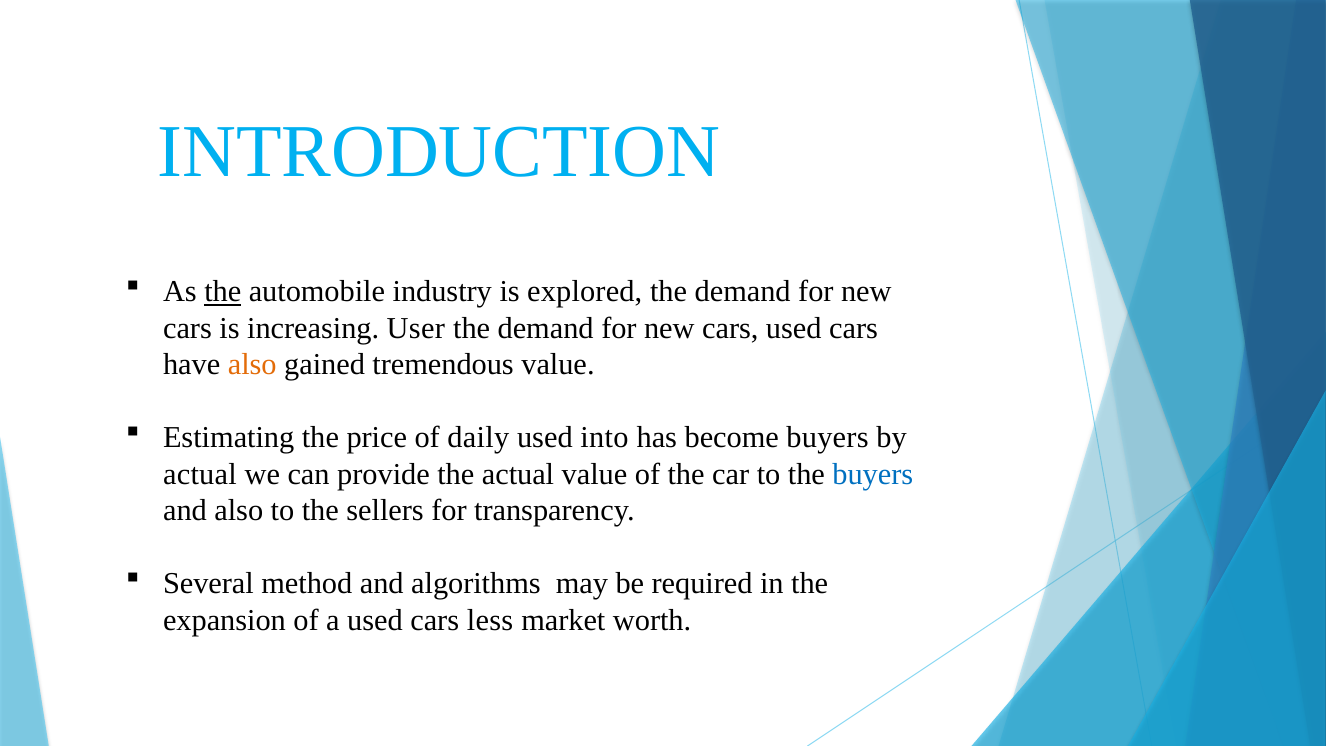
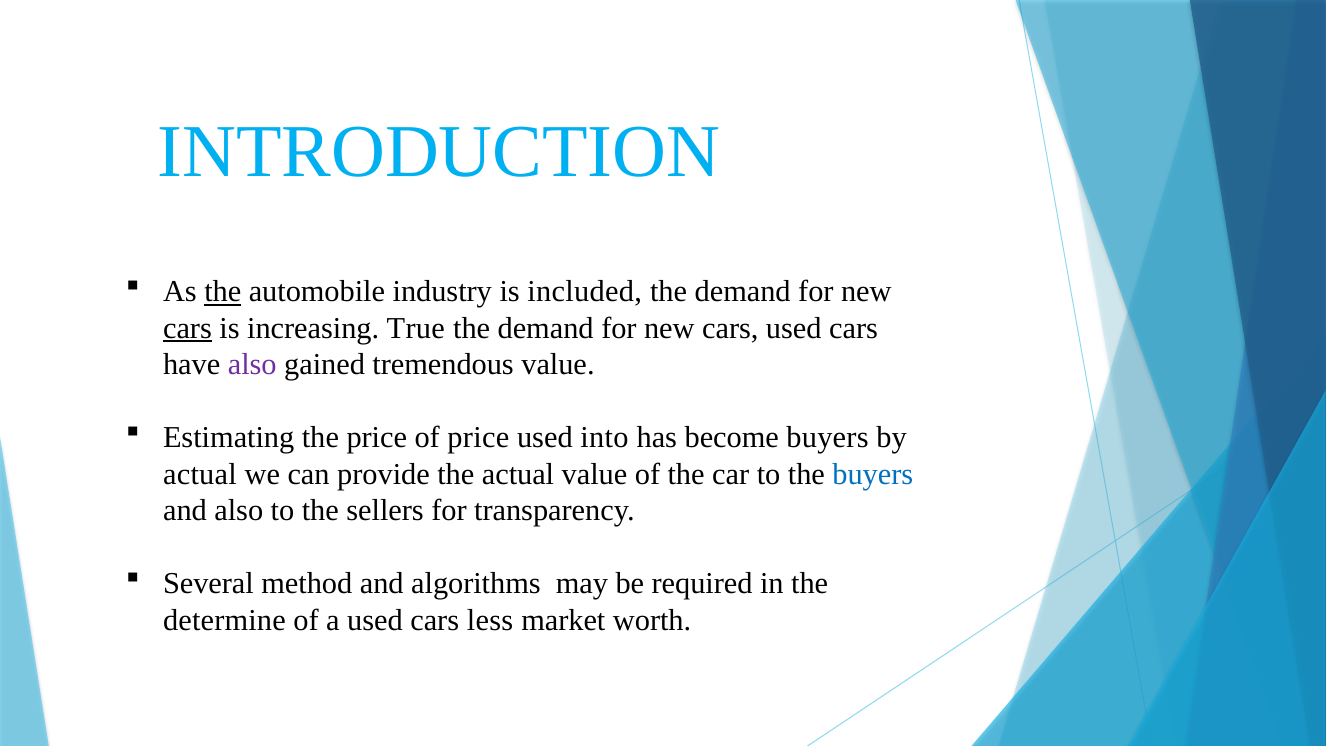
explored: explored -> included (585, 292)
cars underline: none -> present (187, 328)
User: User -> True (416, 328)
also colour: orange -> purple (252, 365)
of daily: daily -> price (478, 438)
expansion: expansion -> determine (224, 620)
